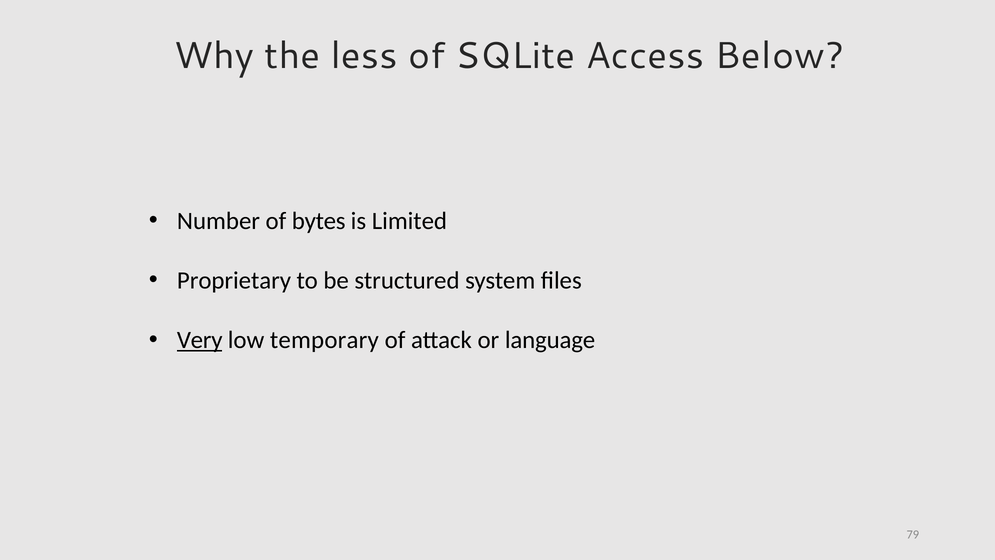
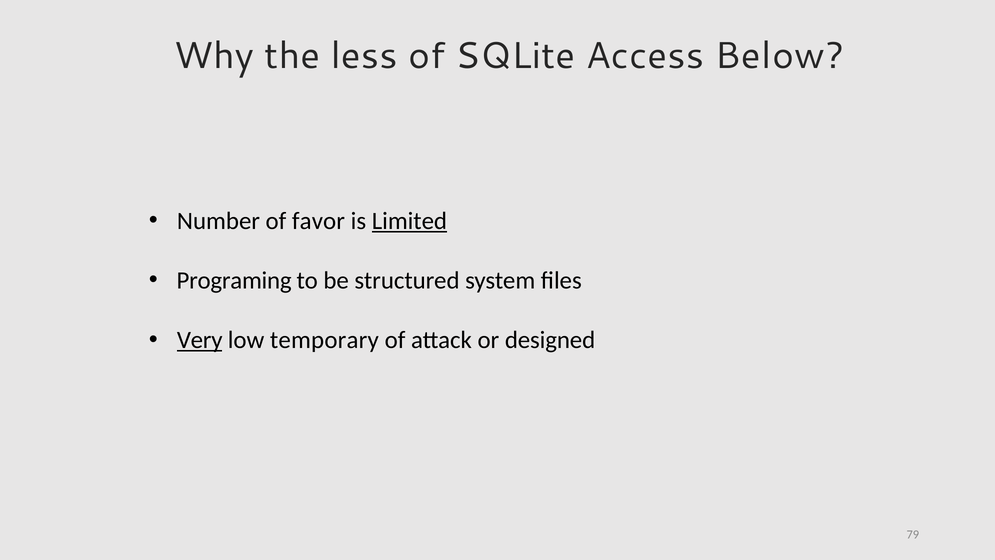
bytes: bytes -> favor (318, 221)
Limited underline: none -> present (409, 221)
Proprietary: Proprietary -> Programing (234, 280)
language: language -> designed (550, 340)
